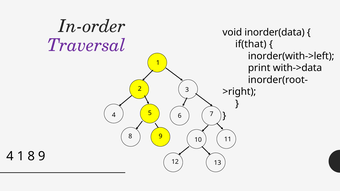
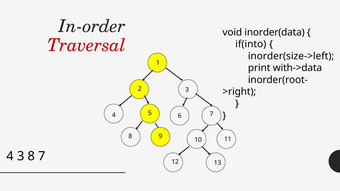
Traversal colour: purple -> red (87, 45)
if(that: if(that -> if(into (251, 44)
inorder(with->left: inorder(with->left -> inorder(size->left (291, 56)
4 1: 1 -> 3 (21, 156)
8 9: 9 -> 7 (42, 156)
